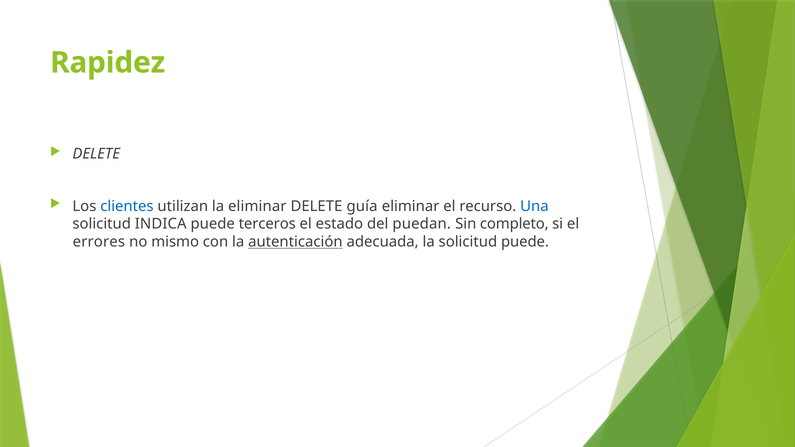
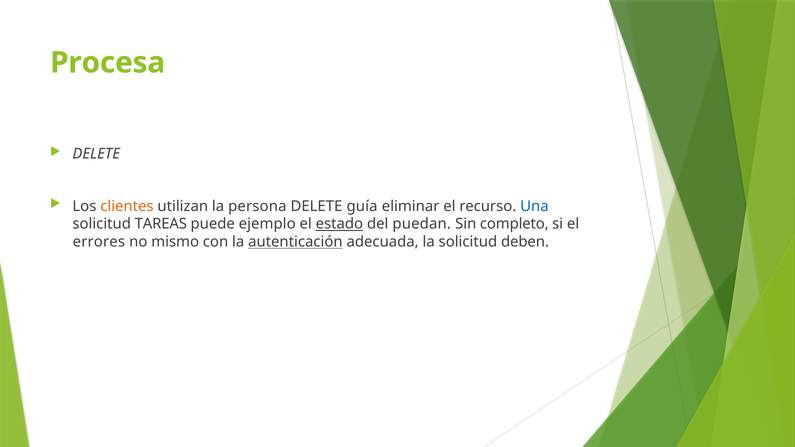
Rapidez: Rapidez -> Procesa (108, 63)
clientes colour: blue -> orange (127, 206)
la eliminar: eliminar -> persona (257, 206)
INDICA: INDICA -> TAREAS (161, 224)
terceros: terceros -> ejemplo (267, 224)
estado underline: none -> present (339, 224)
solicitud puede: puede -> deben (525, 242)
